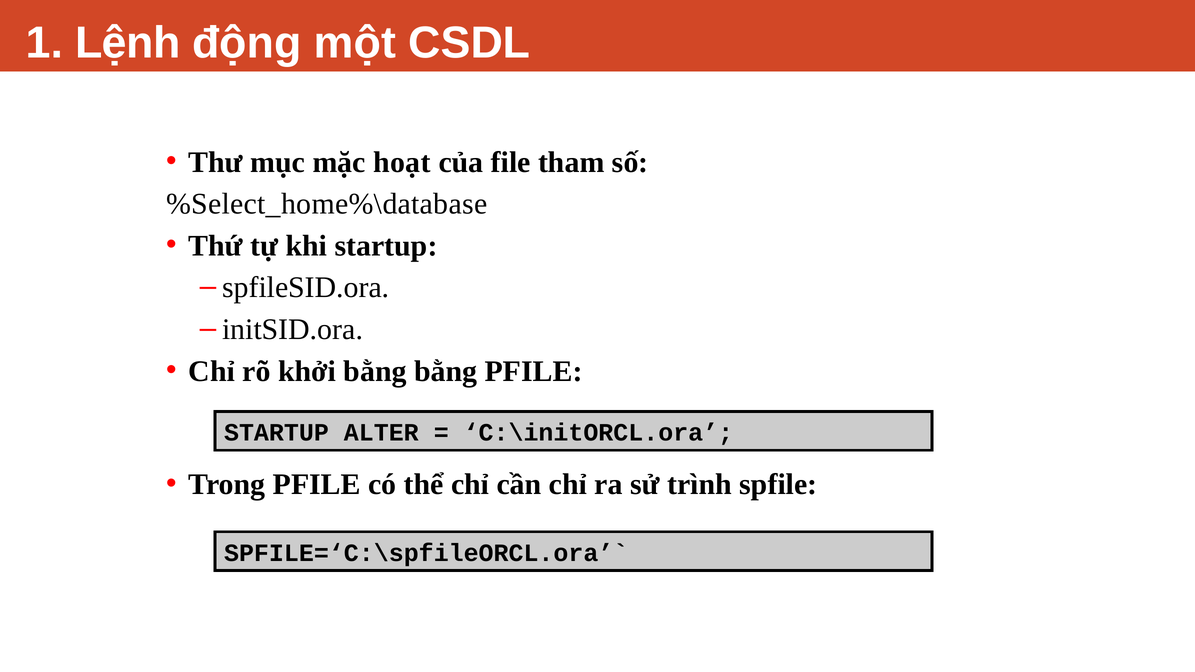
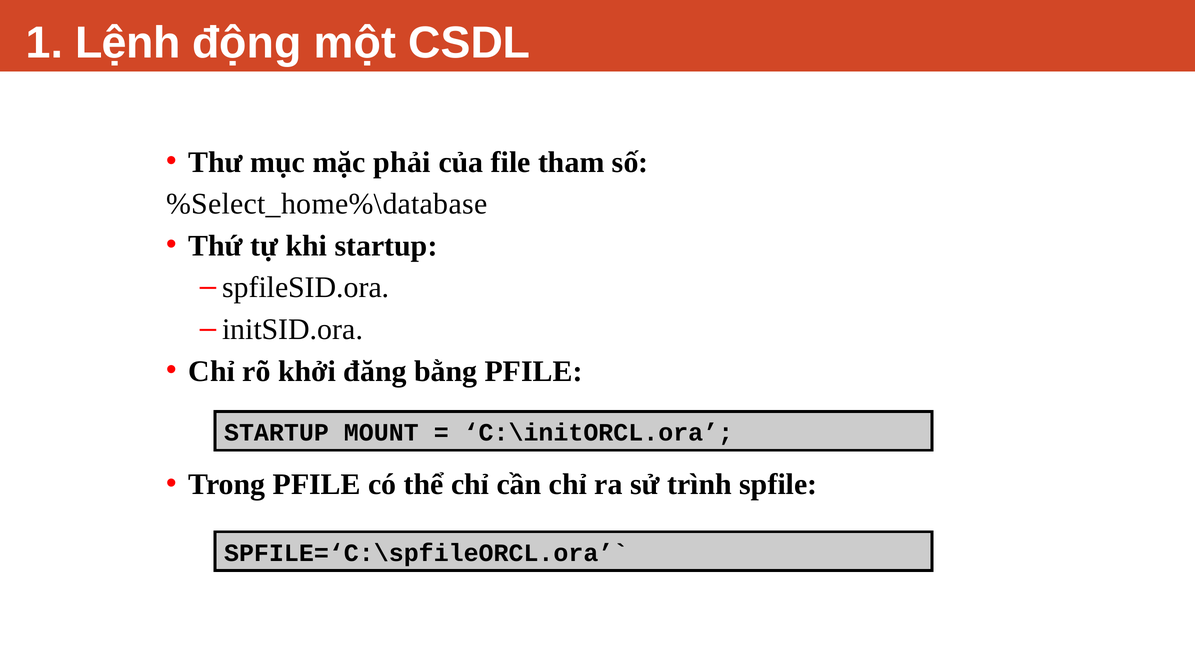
hoạt: hoạt -> phải (402, 162)
khởi bằng: bằng -> đăng (375, 371)
ALTER: ALTER -> MOUNT (381, 433)
